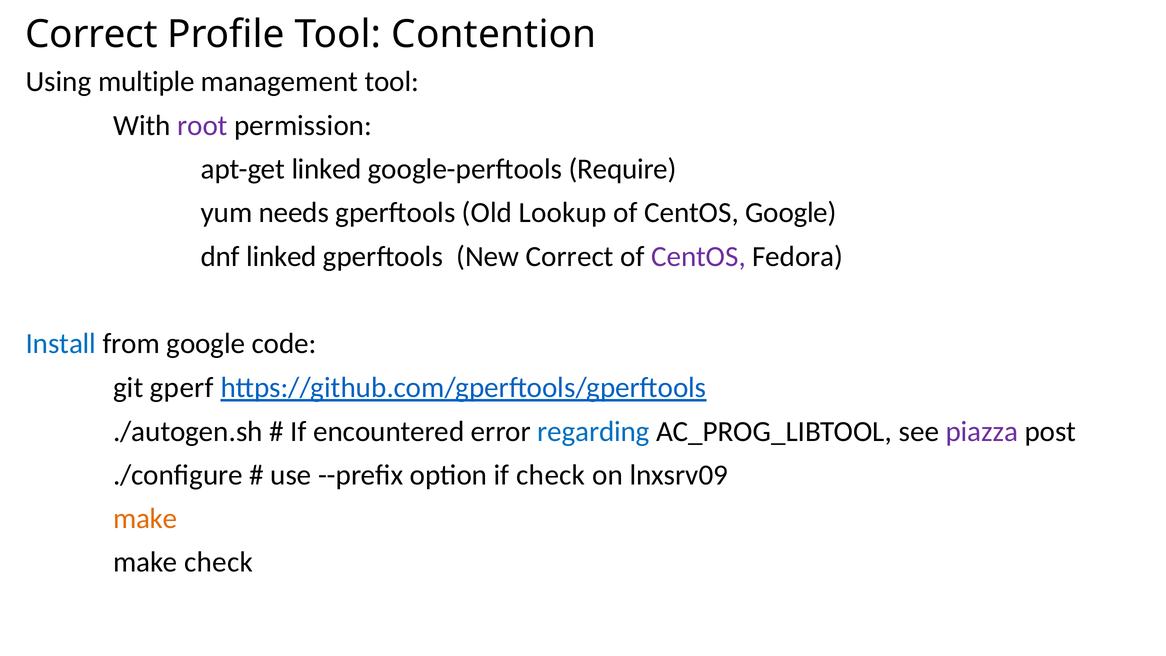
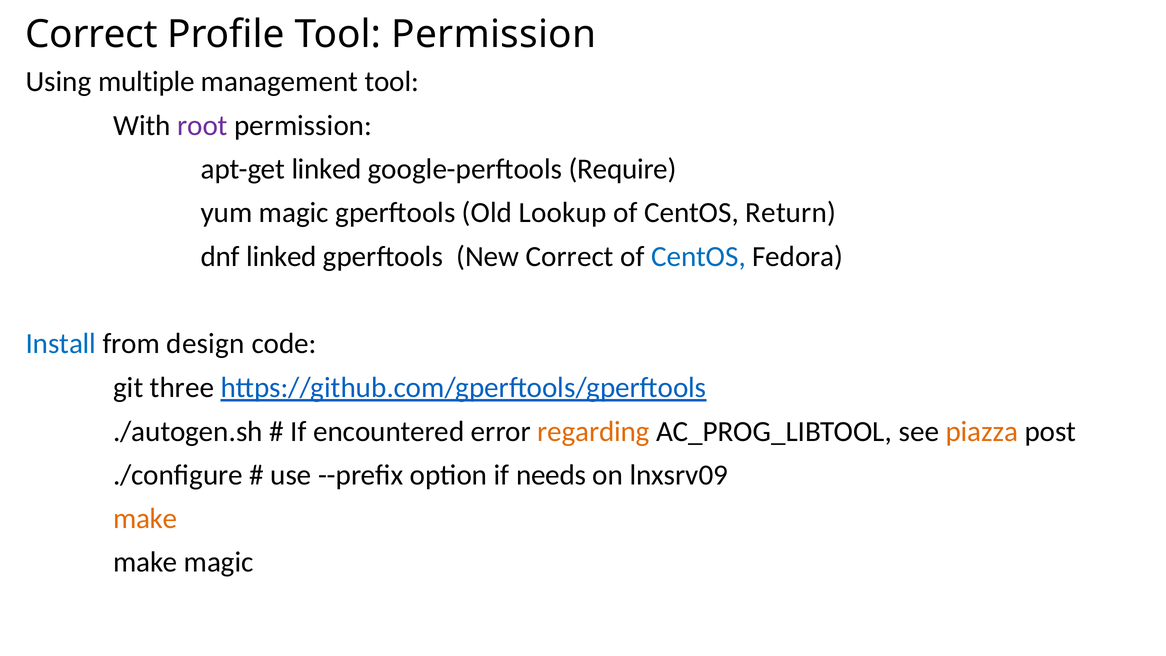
Tool Contention: Contention -> Permission (494, 34)
yum needs: needs -> magic (294, 213)
CentOS Google: Google -> Return (791, 213)
CentOS colour: purple -> blue (698, 256)
from google: google -> design (206, 344)
gperf: gperf -> three (182, 388)
regarding colour: blue -> orange (593, 431)
piazza colour: purple -> orange (982, 431)
if check: check -> needs (551, 475)
make check: check -> magic (219, 562)
